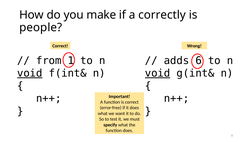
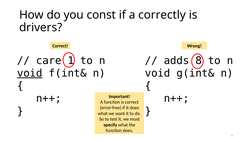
make: make -> const (101, 15)
people: people -> drivers (41, 27)
from: from -> care (49, 61)
adds 6: 6 -> 8 (199, 61)
void underline: present -> none (158, 73)
